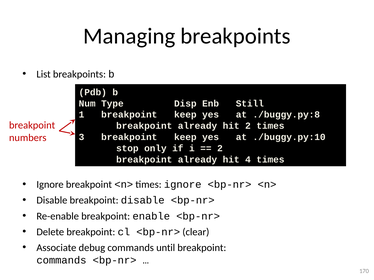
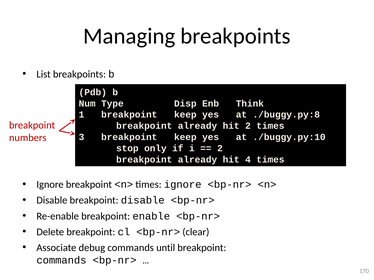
Still: Still -> Think (250, 104)
